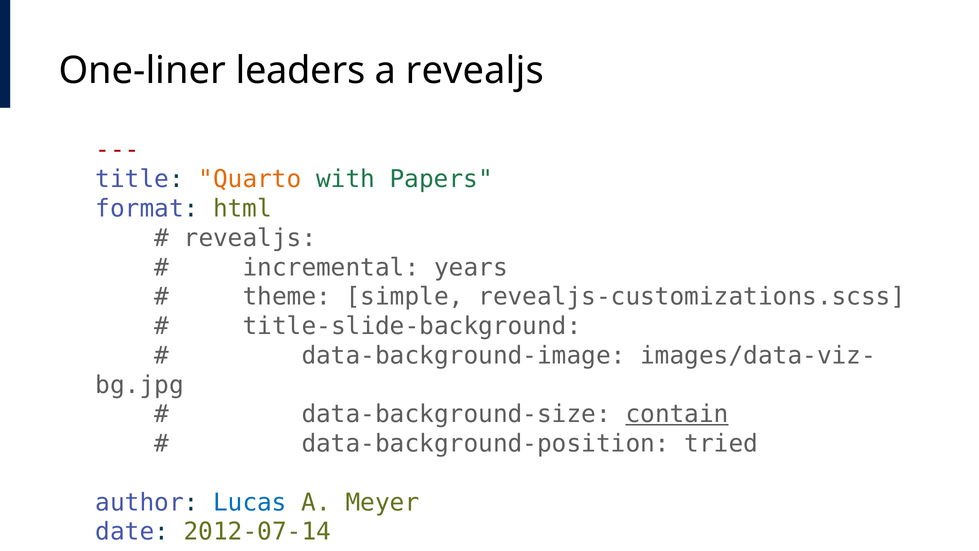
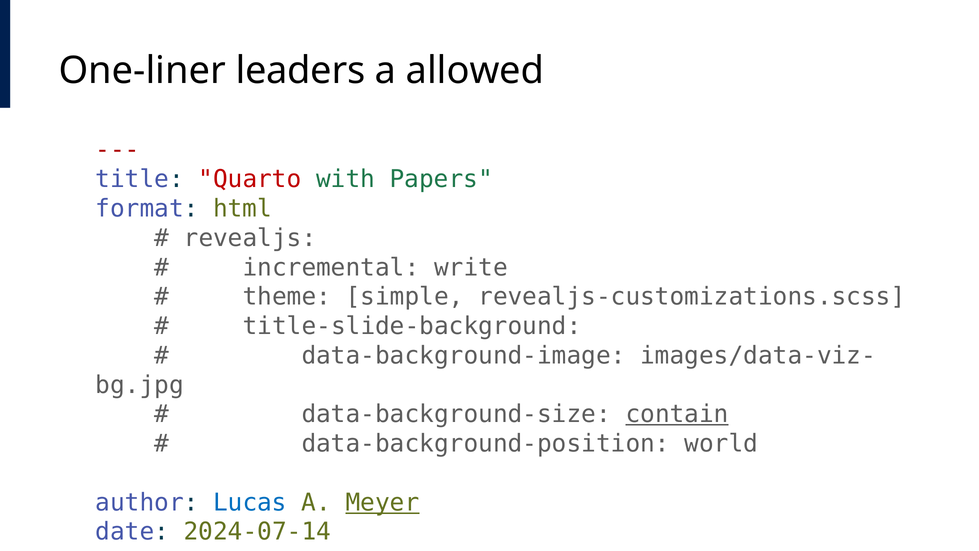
a revealjs: revealjs -> allowed (475, 71)
Quarto colour: orange -> red (250, 179)
years: years -> write (471, 267)
tried: tried -> world (721, 443)
Meyer underline: none -> present (382, 502)
2012-07-14: 2012-07-14 -> 2024-07-14 (257, 532)
